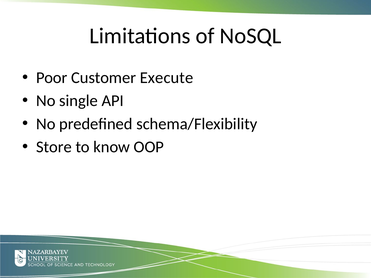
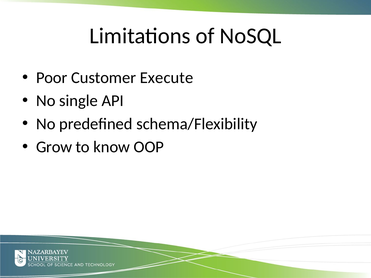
Store: Store -> Grow (54, 147)
